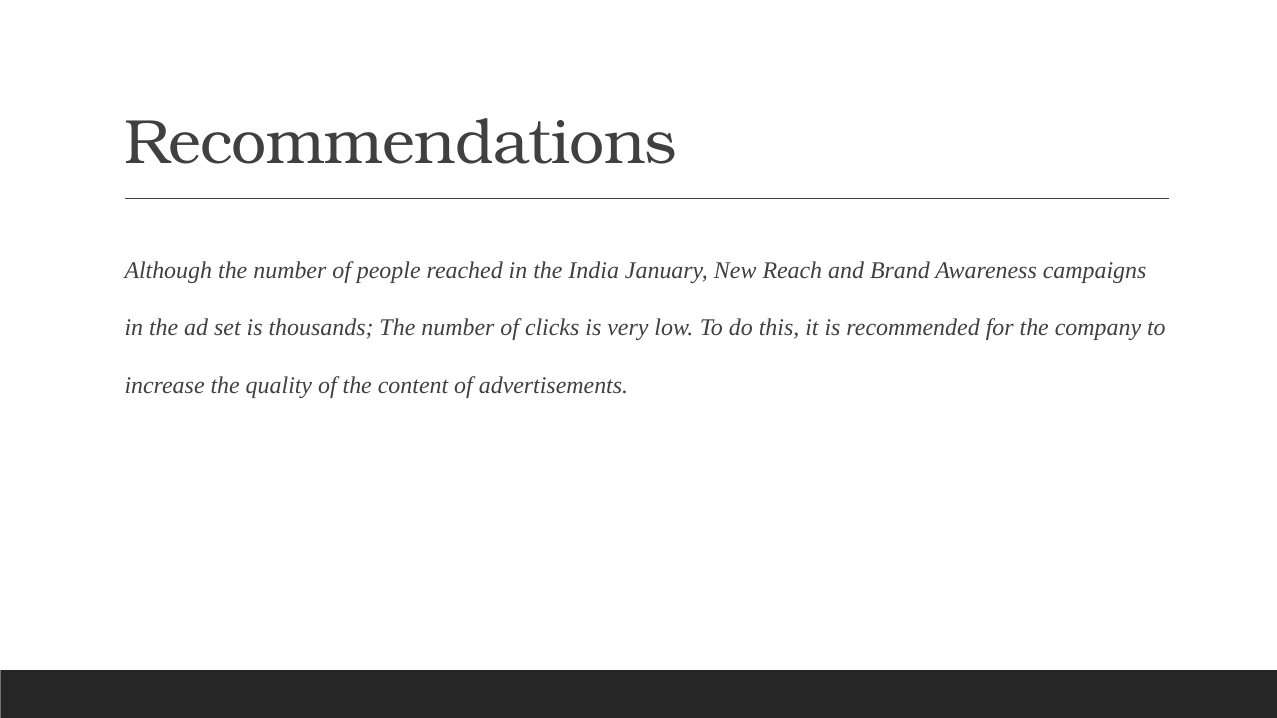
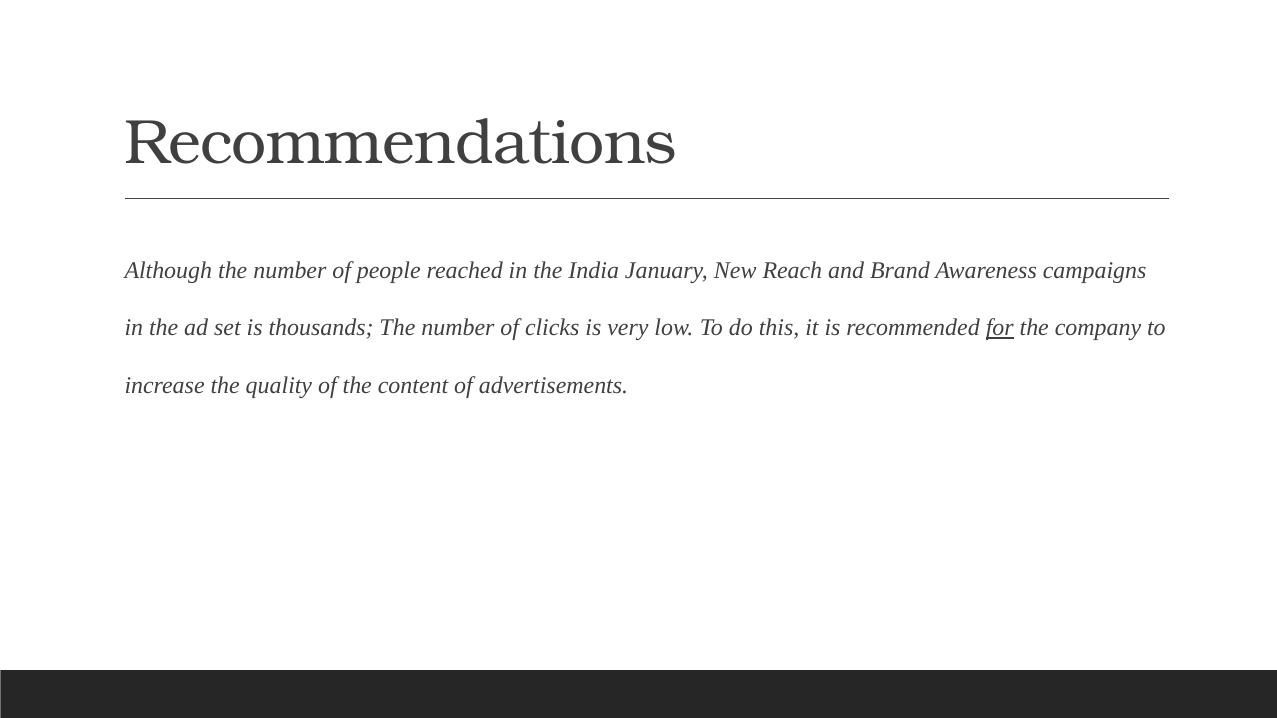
for underline: none -> present (1000, 328)
